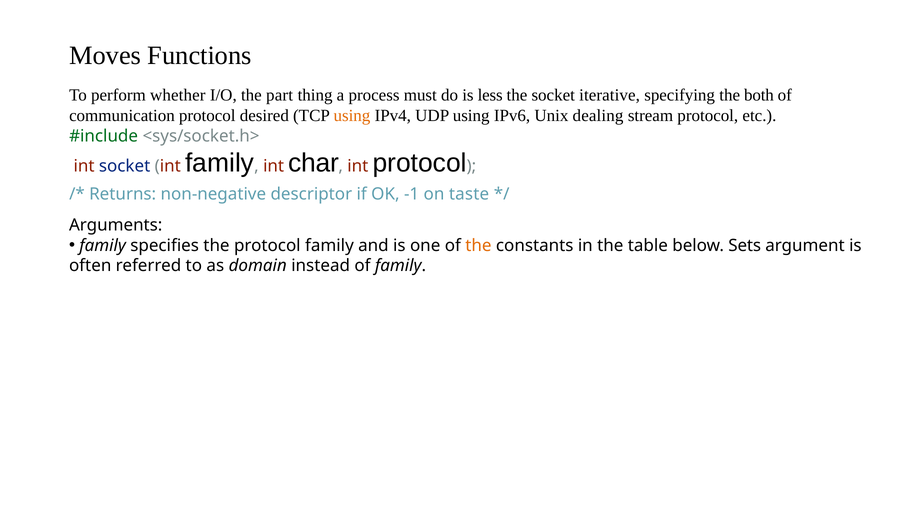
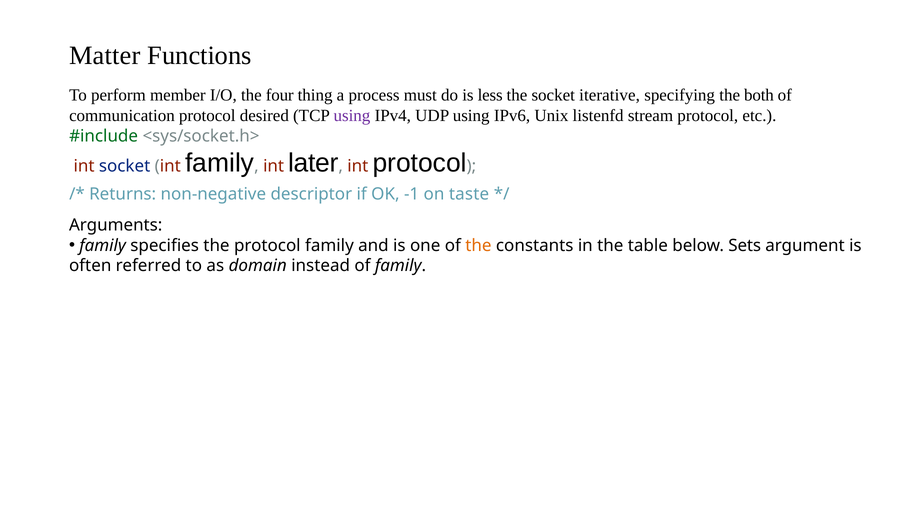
Moves: Moves -> Matter (105, 56)
whether: whether -> member (178, 95)
part: part -> four (280, 95)
using colour: orange -> purple (352, 116)
dealing: dealing -> listenfd (598, 116)
char: char -> later (314, 163)
